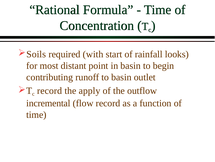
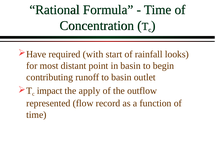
Soils: Soils -> Have (36, 54)
record: record -> impact (50, 90)
incremental: incremental -> represented (48, 103)
